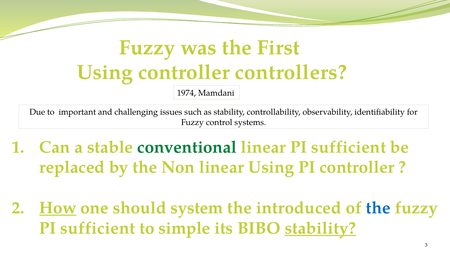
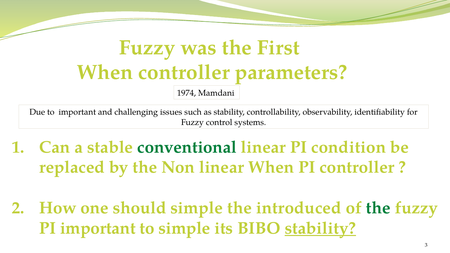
Using: Using -> When (105, 73)
controllers: controllers -> parameters (291, 73)
linear PI sufficient: sufficient -> condition (349, 147)
linear Using: Using -> When (271, 167)
How underline: present -> none (58, 208)
should system: system -> simple (197, 208)
the colour: blue -> green (378, 208)
sufficient: sufficient -> important (98, 228)
